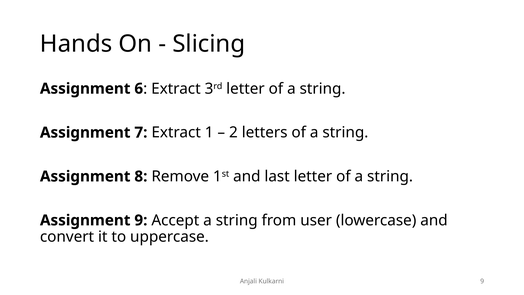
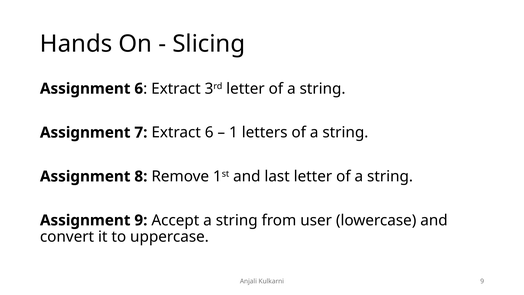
Extract 1: 1 -> 6 (209, 132)
2: 2 -> 1 (233, 132)
